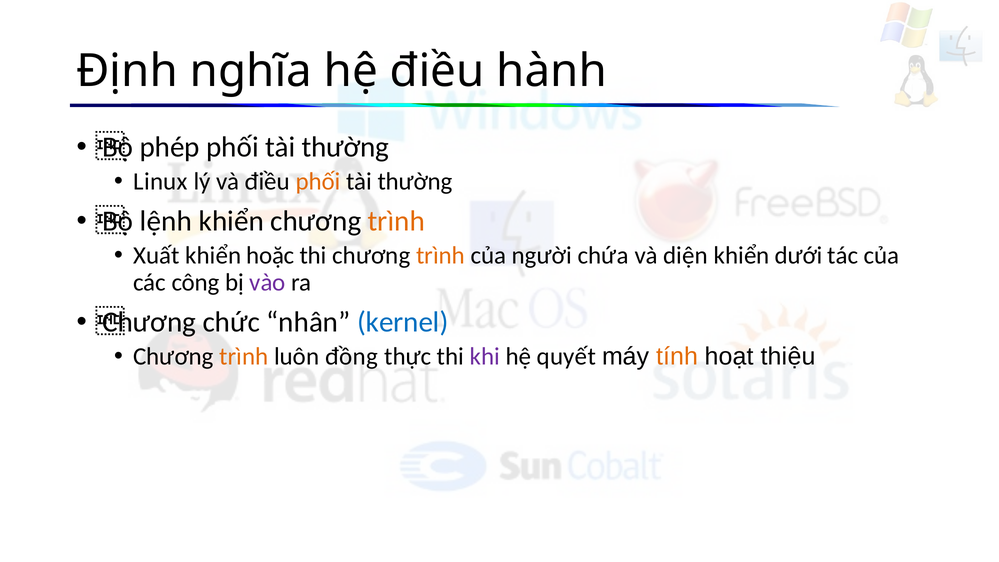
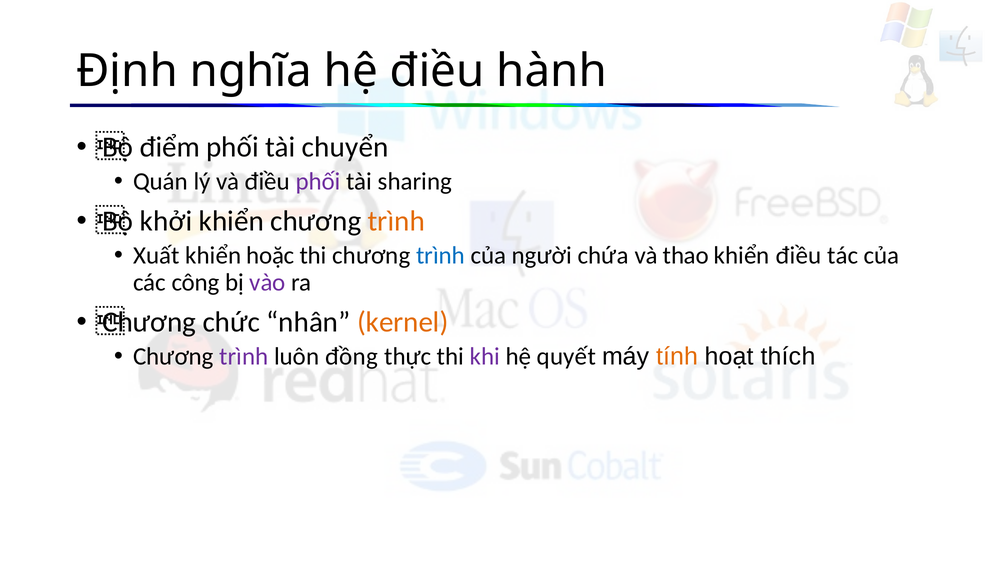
phép: phép -> điểm (170, 147)
thường: thường -> chuyển (345, 147)
Linux: Linux -> Quán (161, 182)
phối colour: orange -> purple (318, 182)
thường: thường -> sharing (415, 182)
lệnh: lệnh -> khởi (166, 221)
trình colour: orange -> blue (440, 256)
diện: diện -> thao (686, 256)
khiển dưới: dưới -> điều (798, 256)
kernel colour: blue -> orange (403, 322)
trình colour: orange -> purple (244, 357)
thiệu: thiệu -> thích (788, 357)
